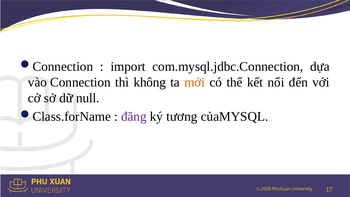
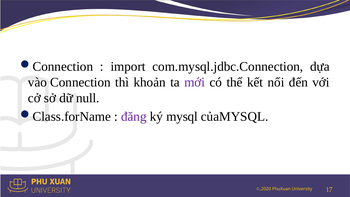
không: không -> khoản (150, 82)
mới colour: orange -> purple (195, 82)
tương: tương -> mysql (182, 116)
